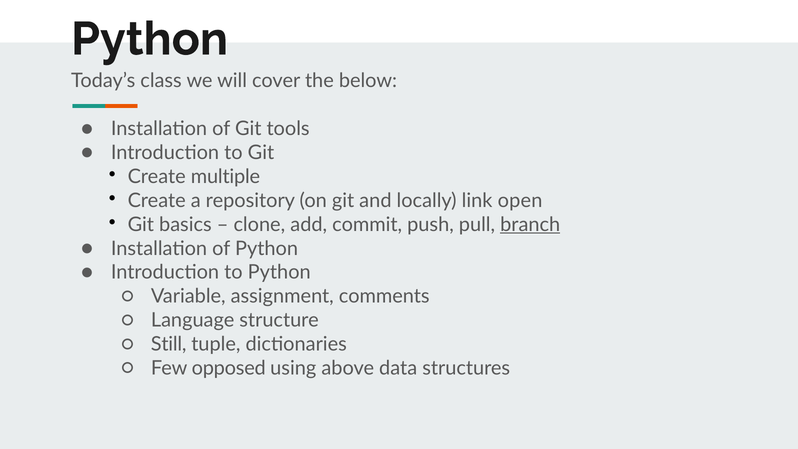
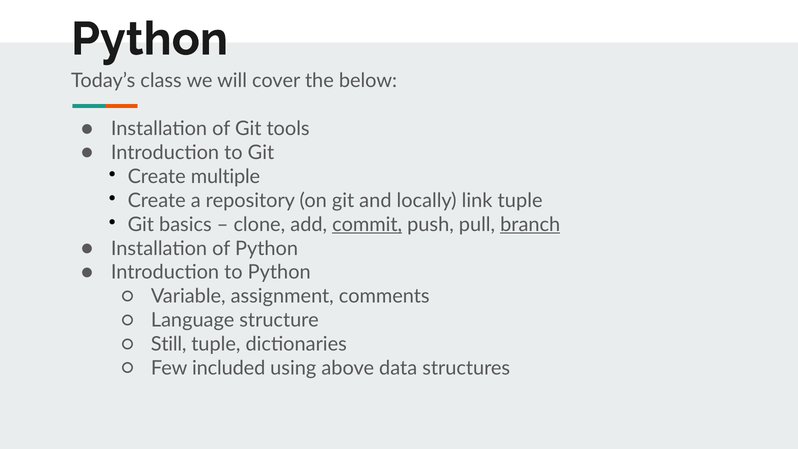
link open: open -> tuple (520, 201)
commit underline: none -> present (367, 224)
opposed: opposed -> included (229, 368)
